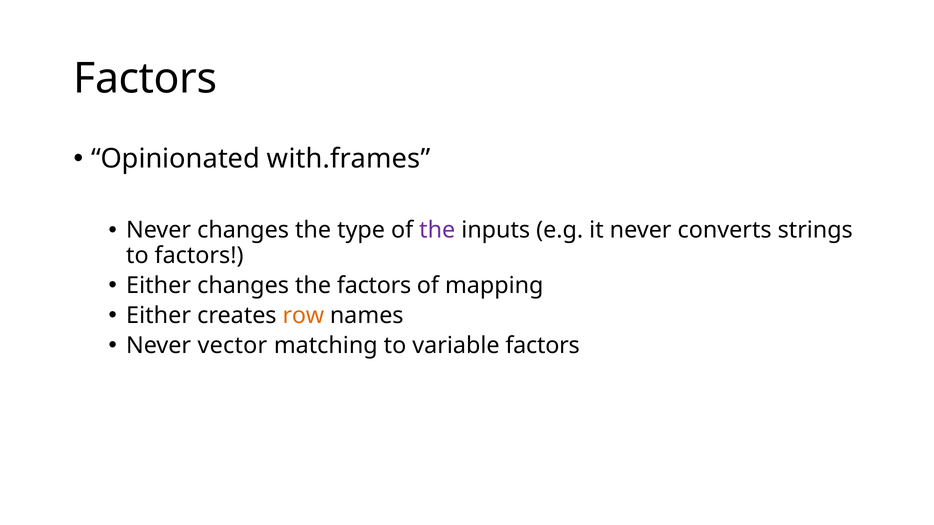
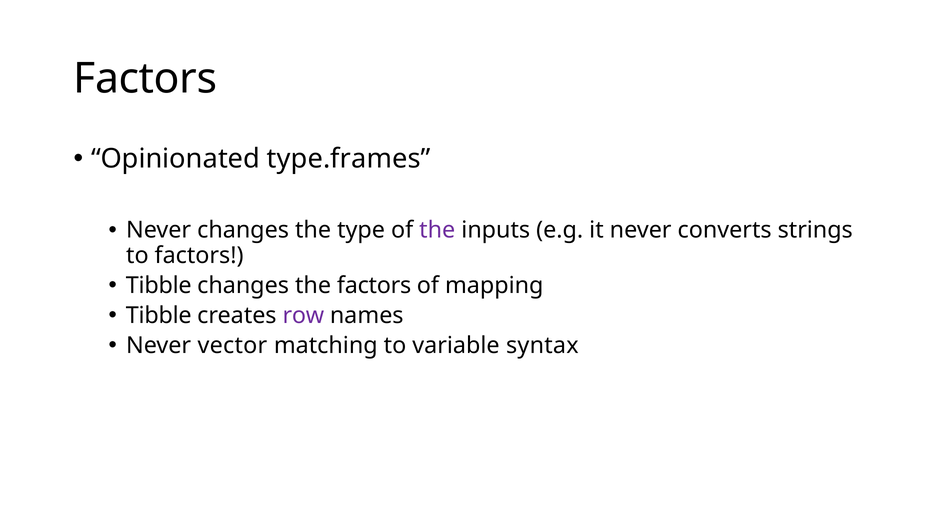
with.frames: with.frames -> type.frames (349, 159)
Either: Either -> Tibble (159, 286)
Either: Either -> Tibble (159, 316)
row colour: orange -> purple (303, 316)
variable factors: factors -> syntax (542, 346)
